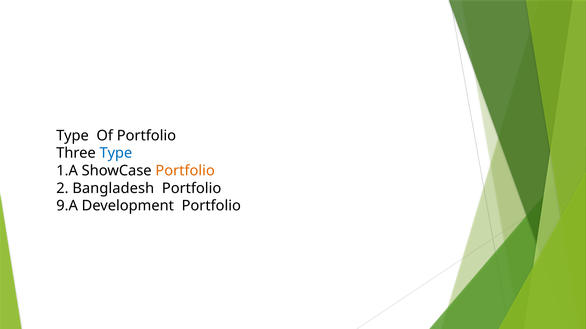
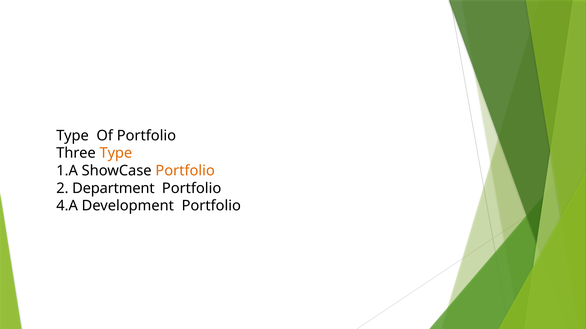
Type colour: blue -> orange (116, 153)
Bangladesh: Bangladesh -> Department (113, 189)
9.A: 9.A -> 4.A (67, 206)
